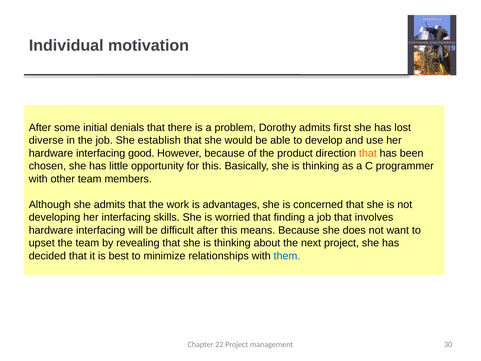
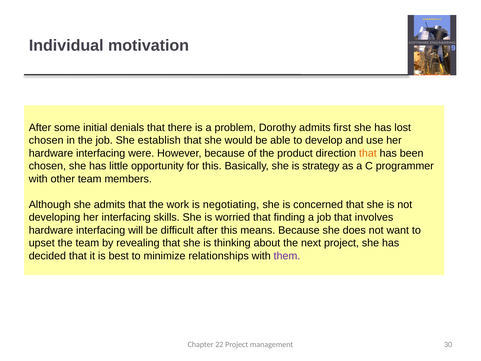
diverse: diverse -> chosen (46, 140)
good: good -> were (141, 153)
Basically she is thinking: thinking -> strategy (321, 166)
advantages: advantages -> negotiating (231, 204)
them colour: blue -> purple (287, 256)
